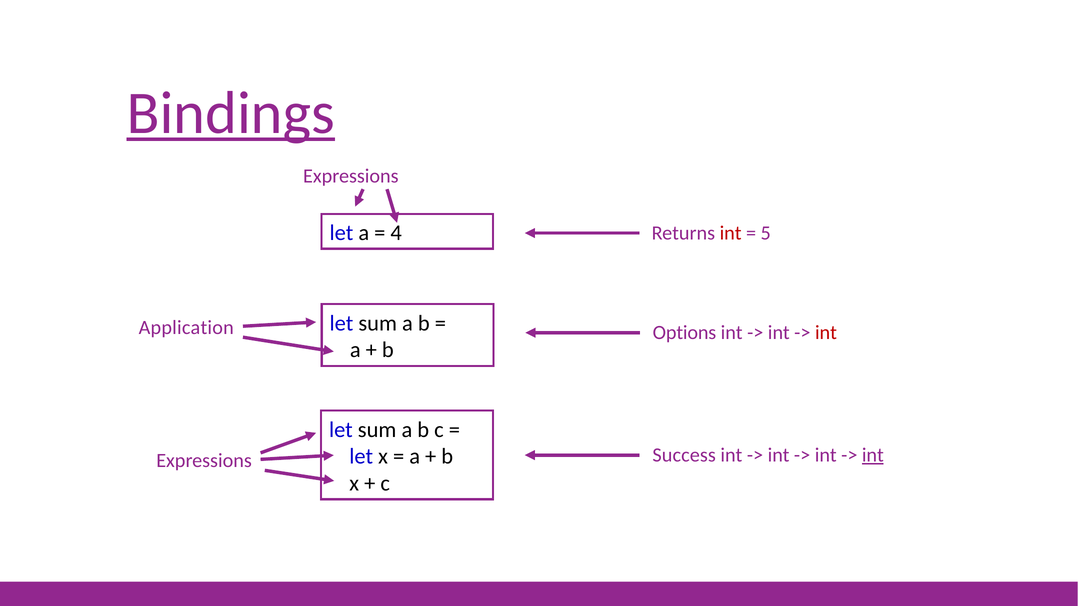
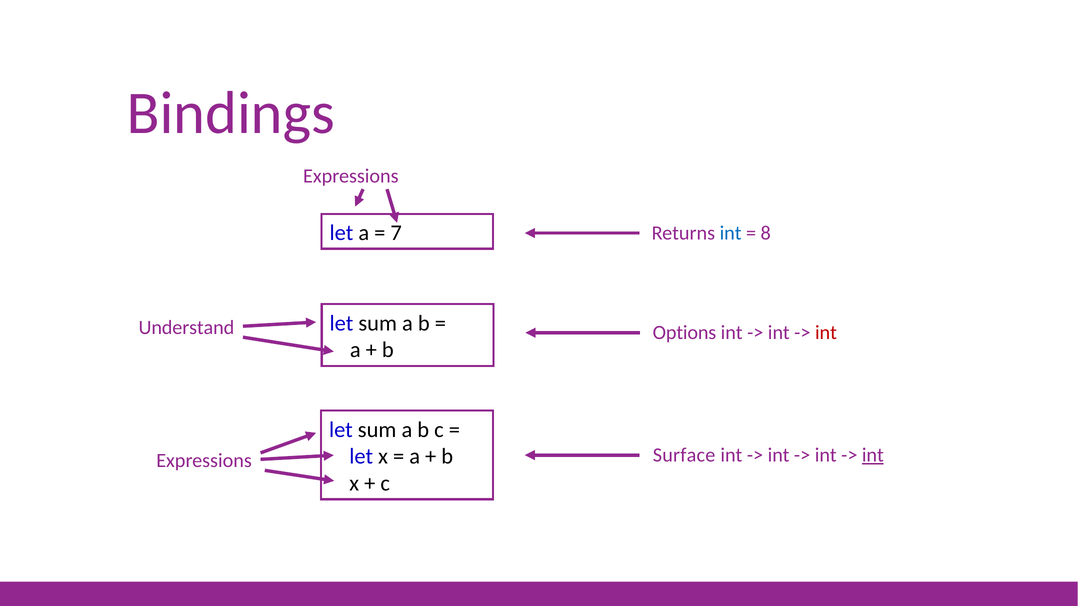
Bindings underline: present -> none (231, 113)
4: 4 -> 7 (396, 233)
int colour: red -> blue (731, 233)
5: 5 -> 8 (766, 233)
Application: Application -> Understand (186, 328)
Success: Success -> Surface (684, 455)
